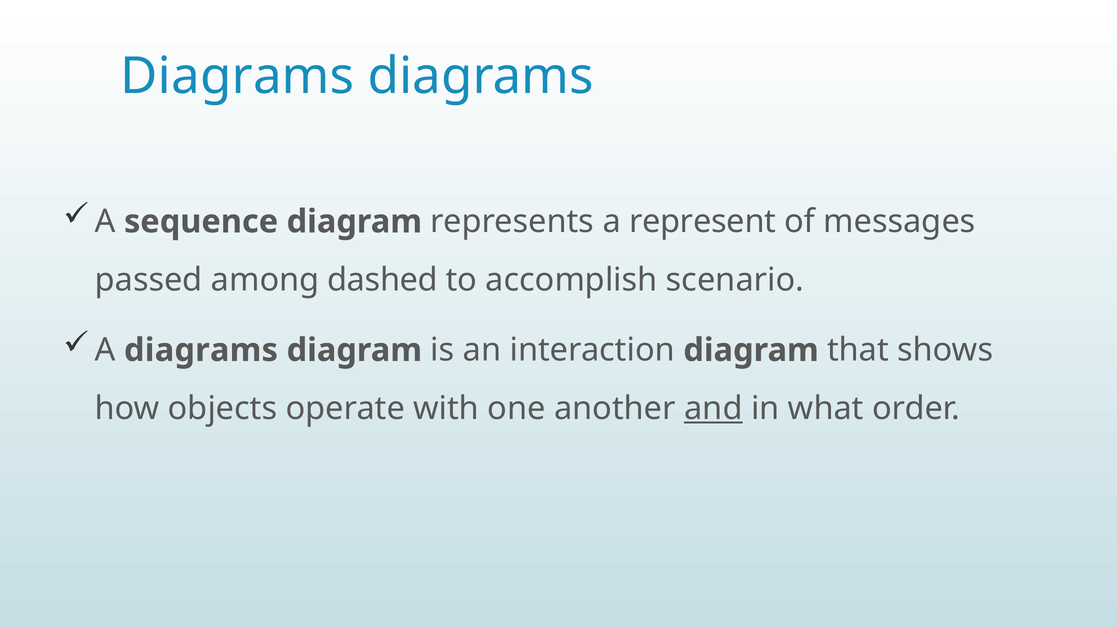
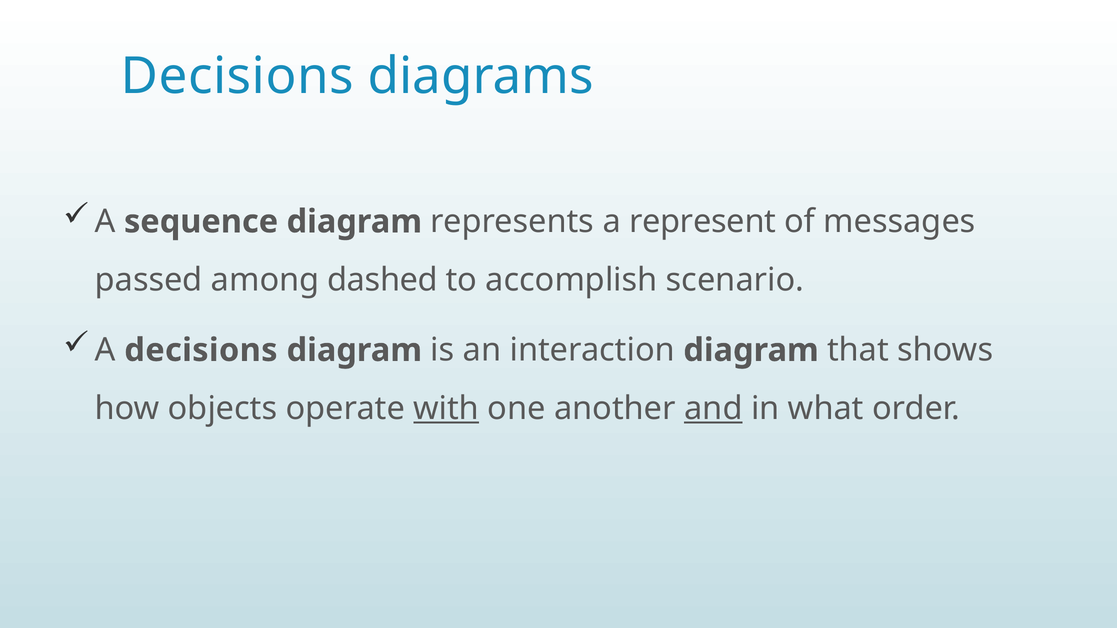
Diagrams: Diagrams -> Decisions (237, 76)
A diagrams: diagrams -> decisions (201, 350)
with underline: none -> present (446, 409)
